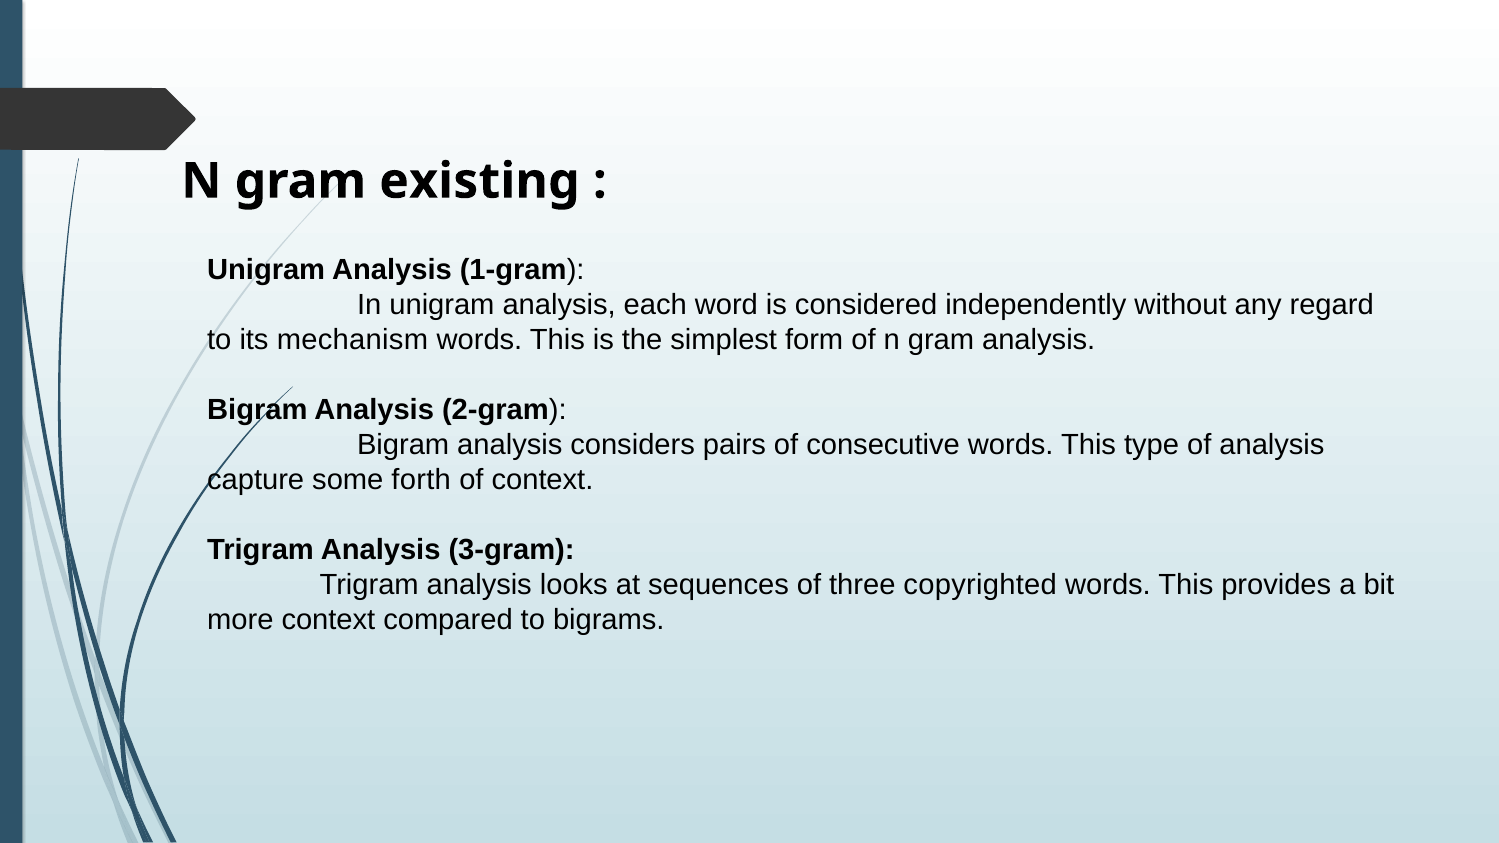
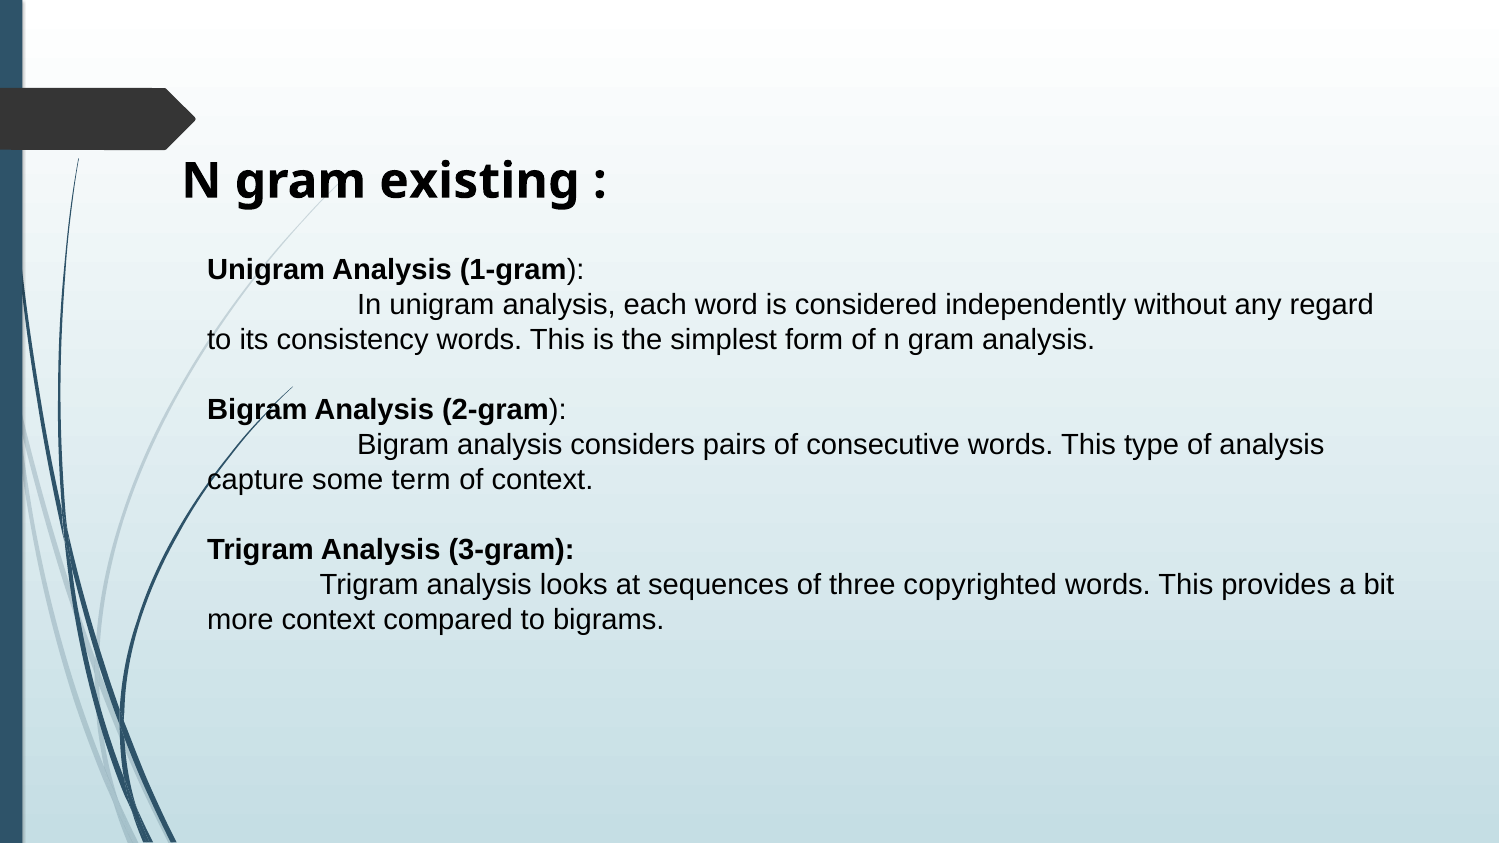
mechanism: mechanism -> consistency (353, 340)
forth: forth -> term (421, 480)
